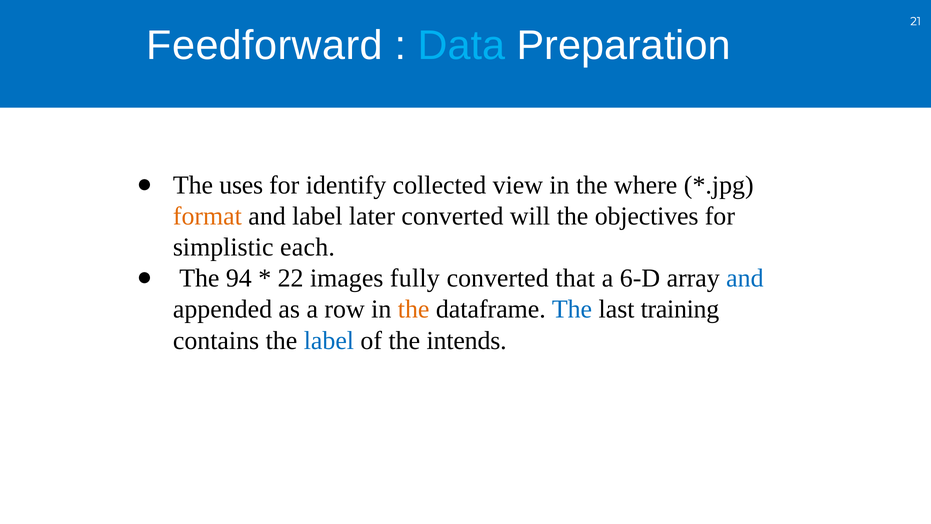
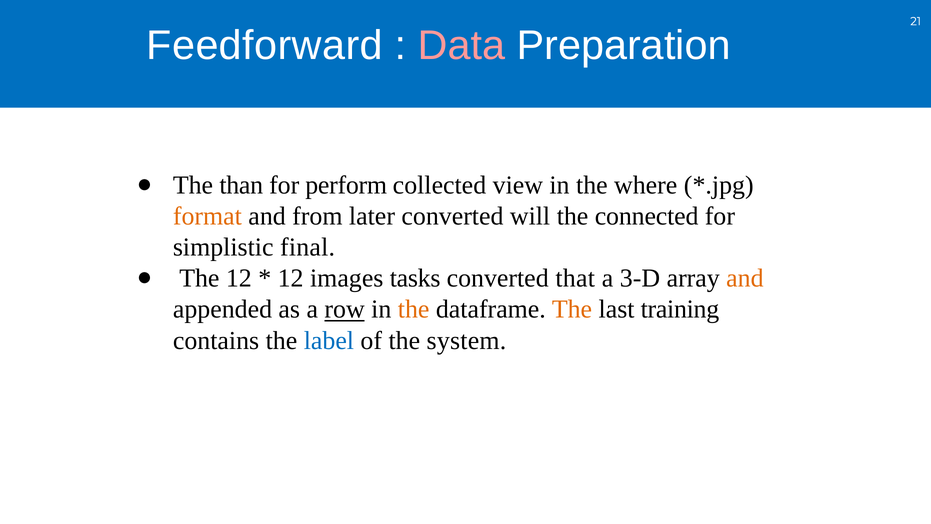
Data colour: light blue -> pink (462, 46)
uses: uses -> than (241, 185)
identify: identify -> perform (346, 185)
and label: label -> from (317, 216)
objectives: objectives -> connected (647, 216)
each: each -> final (308, 247)
The 94: 94 -> 12 (239, 278)
22: 22 -> 12 (291, 278)
fully: fully -> tasks (415, 278)
6-D: 6-D -> 3-D (640, 278)
and colour: blue -> orange (745, 278)
row underline: none -> present (345, 309)
The colour: blue -> orange (572, 309)
intends: intends -> system (466, 340)
